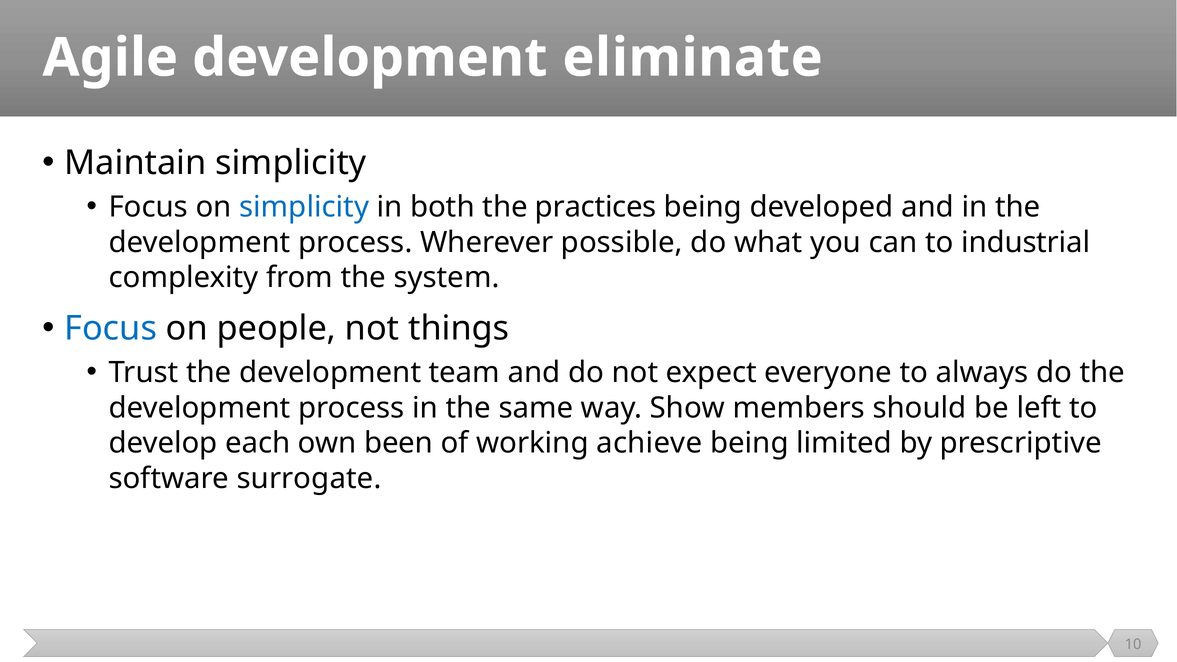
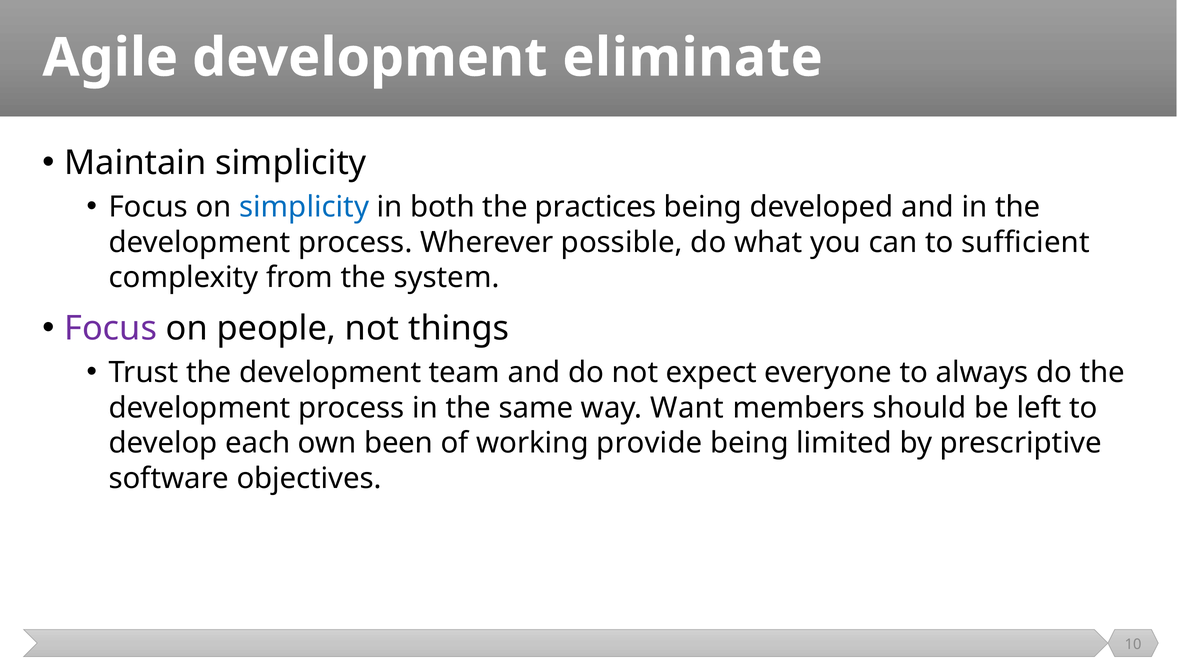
industrial: industrial -> sufficient (1026, 242)
Focus colour: blue -> purple (111, 329)
Show: Show -> Want (687, 408)
achieve: achieve -> provide (649, 443)
surrogate: surrogate -> objectives (309, 479)
